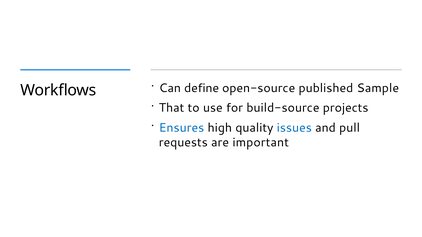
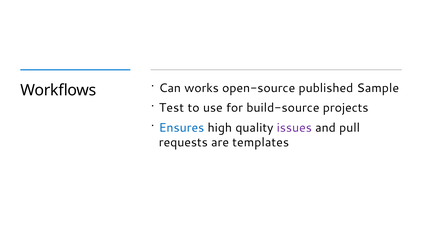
define: define -> works (202, 88)
That: That -> Test (171, 108)
issues colour: blue -> purple (294, 128)
important: important -> templates (261, 143)
